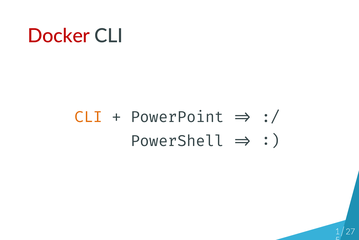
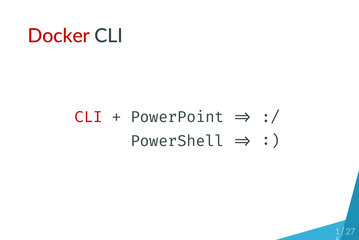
CLI colour: orange -> red (88, 117)
